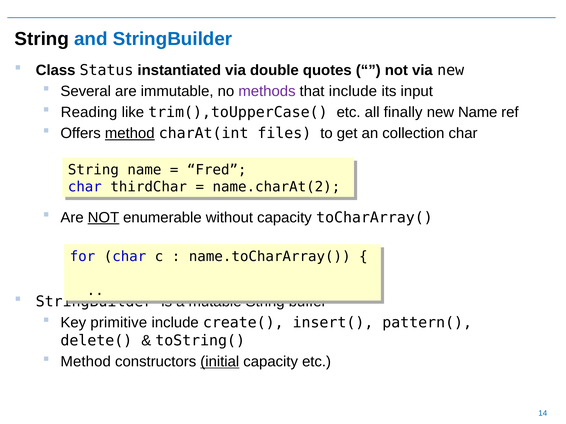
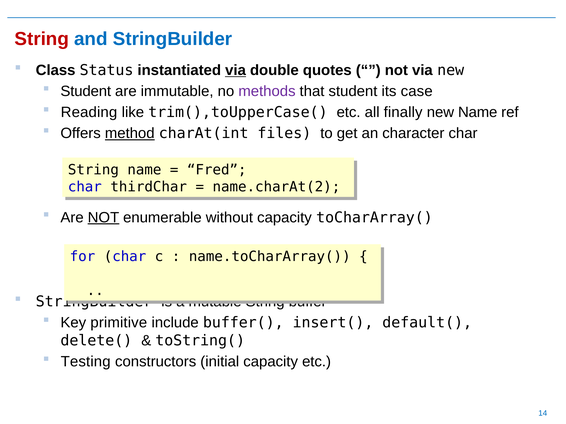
String colour: black -> red (42, 39)
via underline: none -> present (236, 70)
Several: Several -> Student (86, 91)
that include: include -> student (353, 91)
input: input -> case (417, 91)
collection: collection -> character (413, 133)
create(: create( -> buffer( (243, 323)
pattern(: pattern( -> default( (427, 323)
Method: Method -> Testing (86, 362)
initial underline: present -> none (220, 362)
